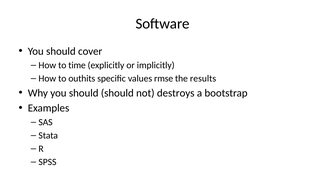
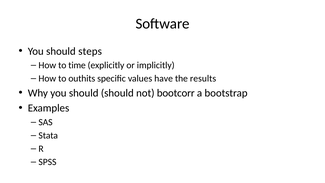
cover: cover -> steps (90, 51)
rmse: rmse -> have (164, 78)
destroys: destroys -> bootcorr (176, 93)
